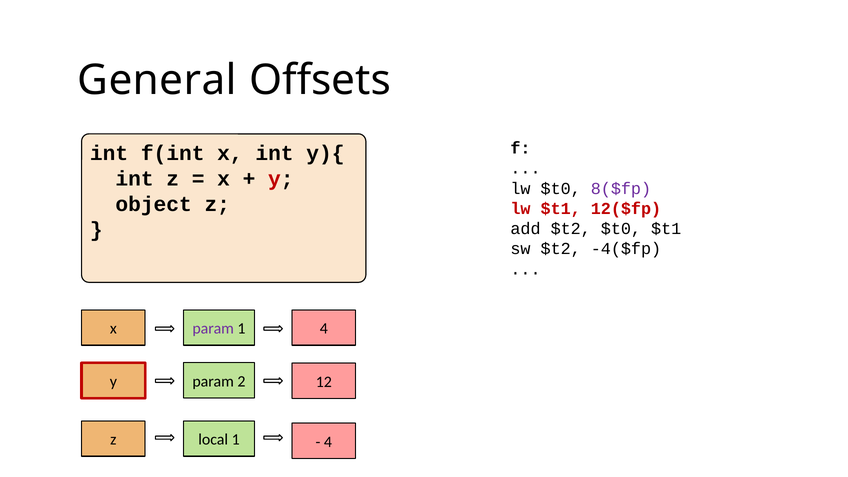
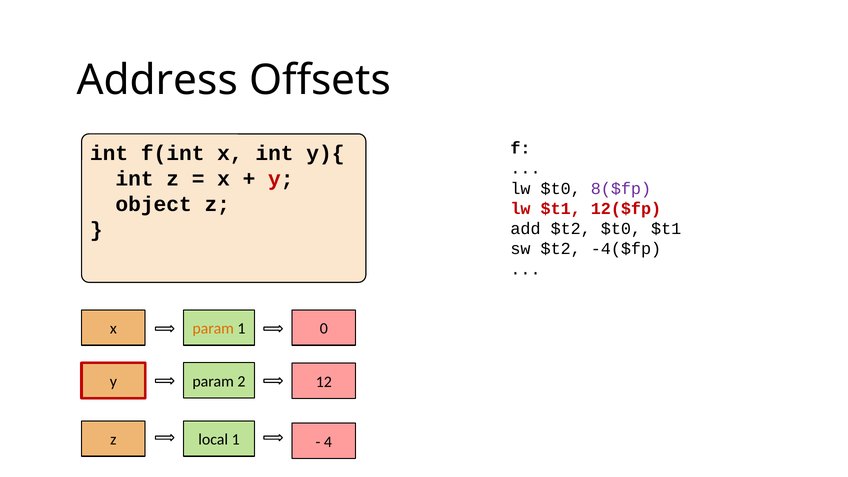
General: General -> Address (157, 80)
param colour: purple -> orange (213, 329)
1 4: 4 -> 0 (324, 329)
